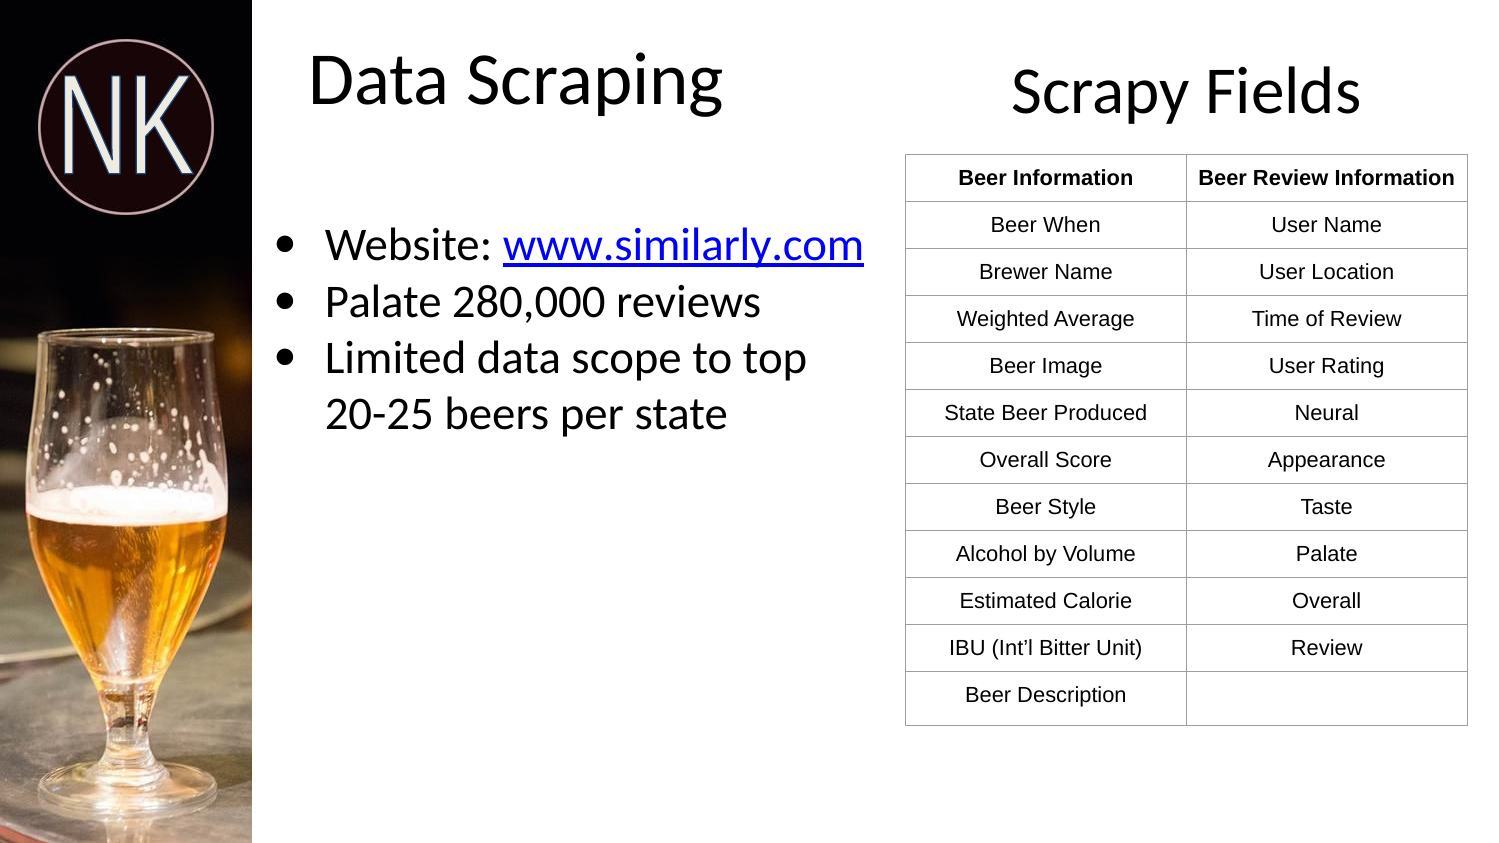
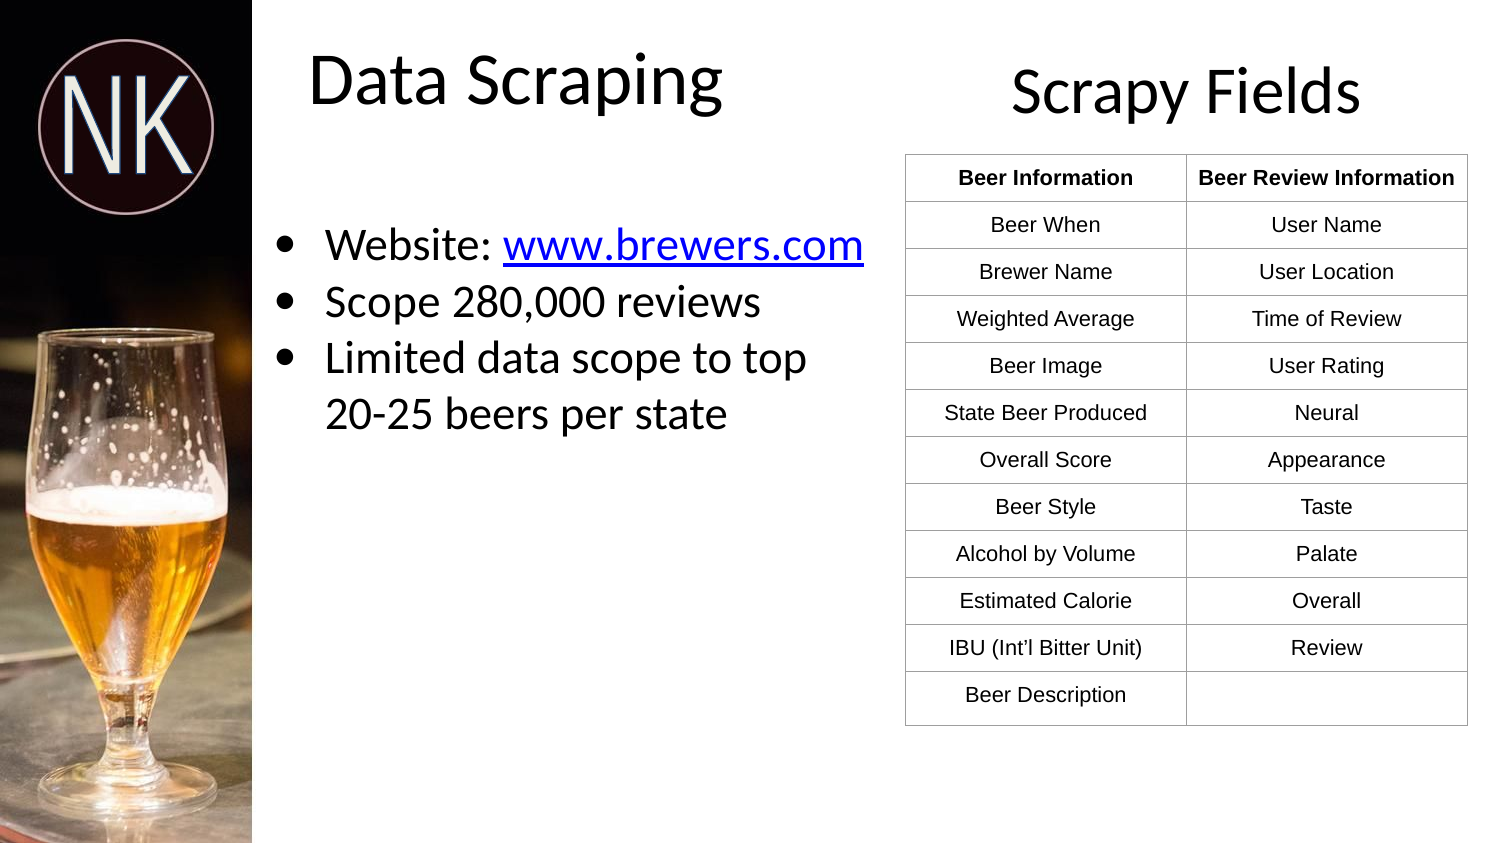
www.similarly.com: www.similarly.com -> www.brewers.com (684, 245)
Palate: Palate -> Scope (383, 302)
